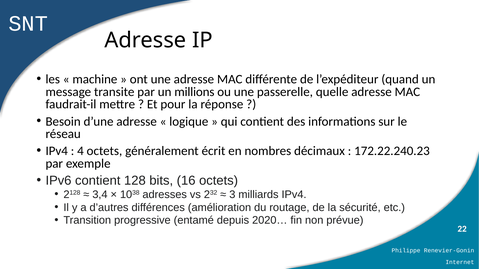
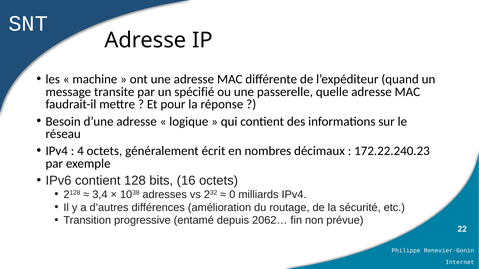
millions: millions -> spécifié (194, 92)
3: 3 -> 0 (232, 195)
2020…: 2020… -> 2062… (270, 221)
